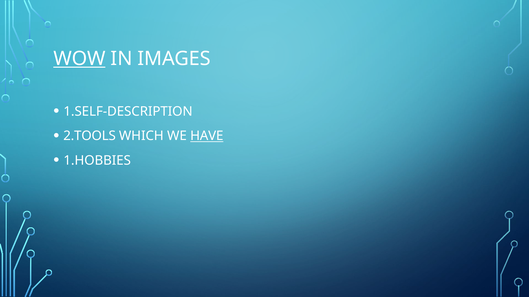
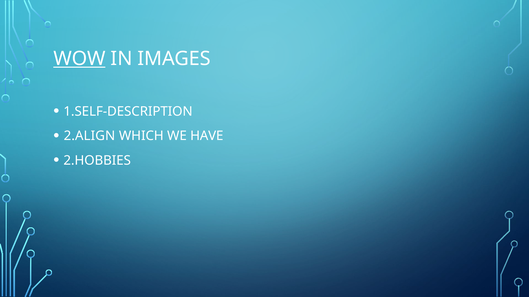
2.TOOLS: 2.TOOLS -> 2.ALIGN (89, 136)
HAVE underline: present -> none (207, 136)
1.HOBBIES: 1.HOBBIES -> 2.HOBBIES (97, 161)
